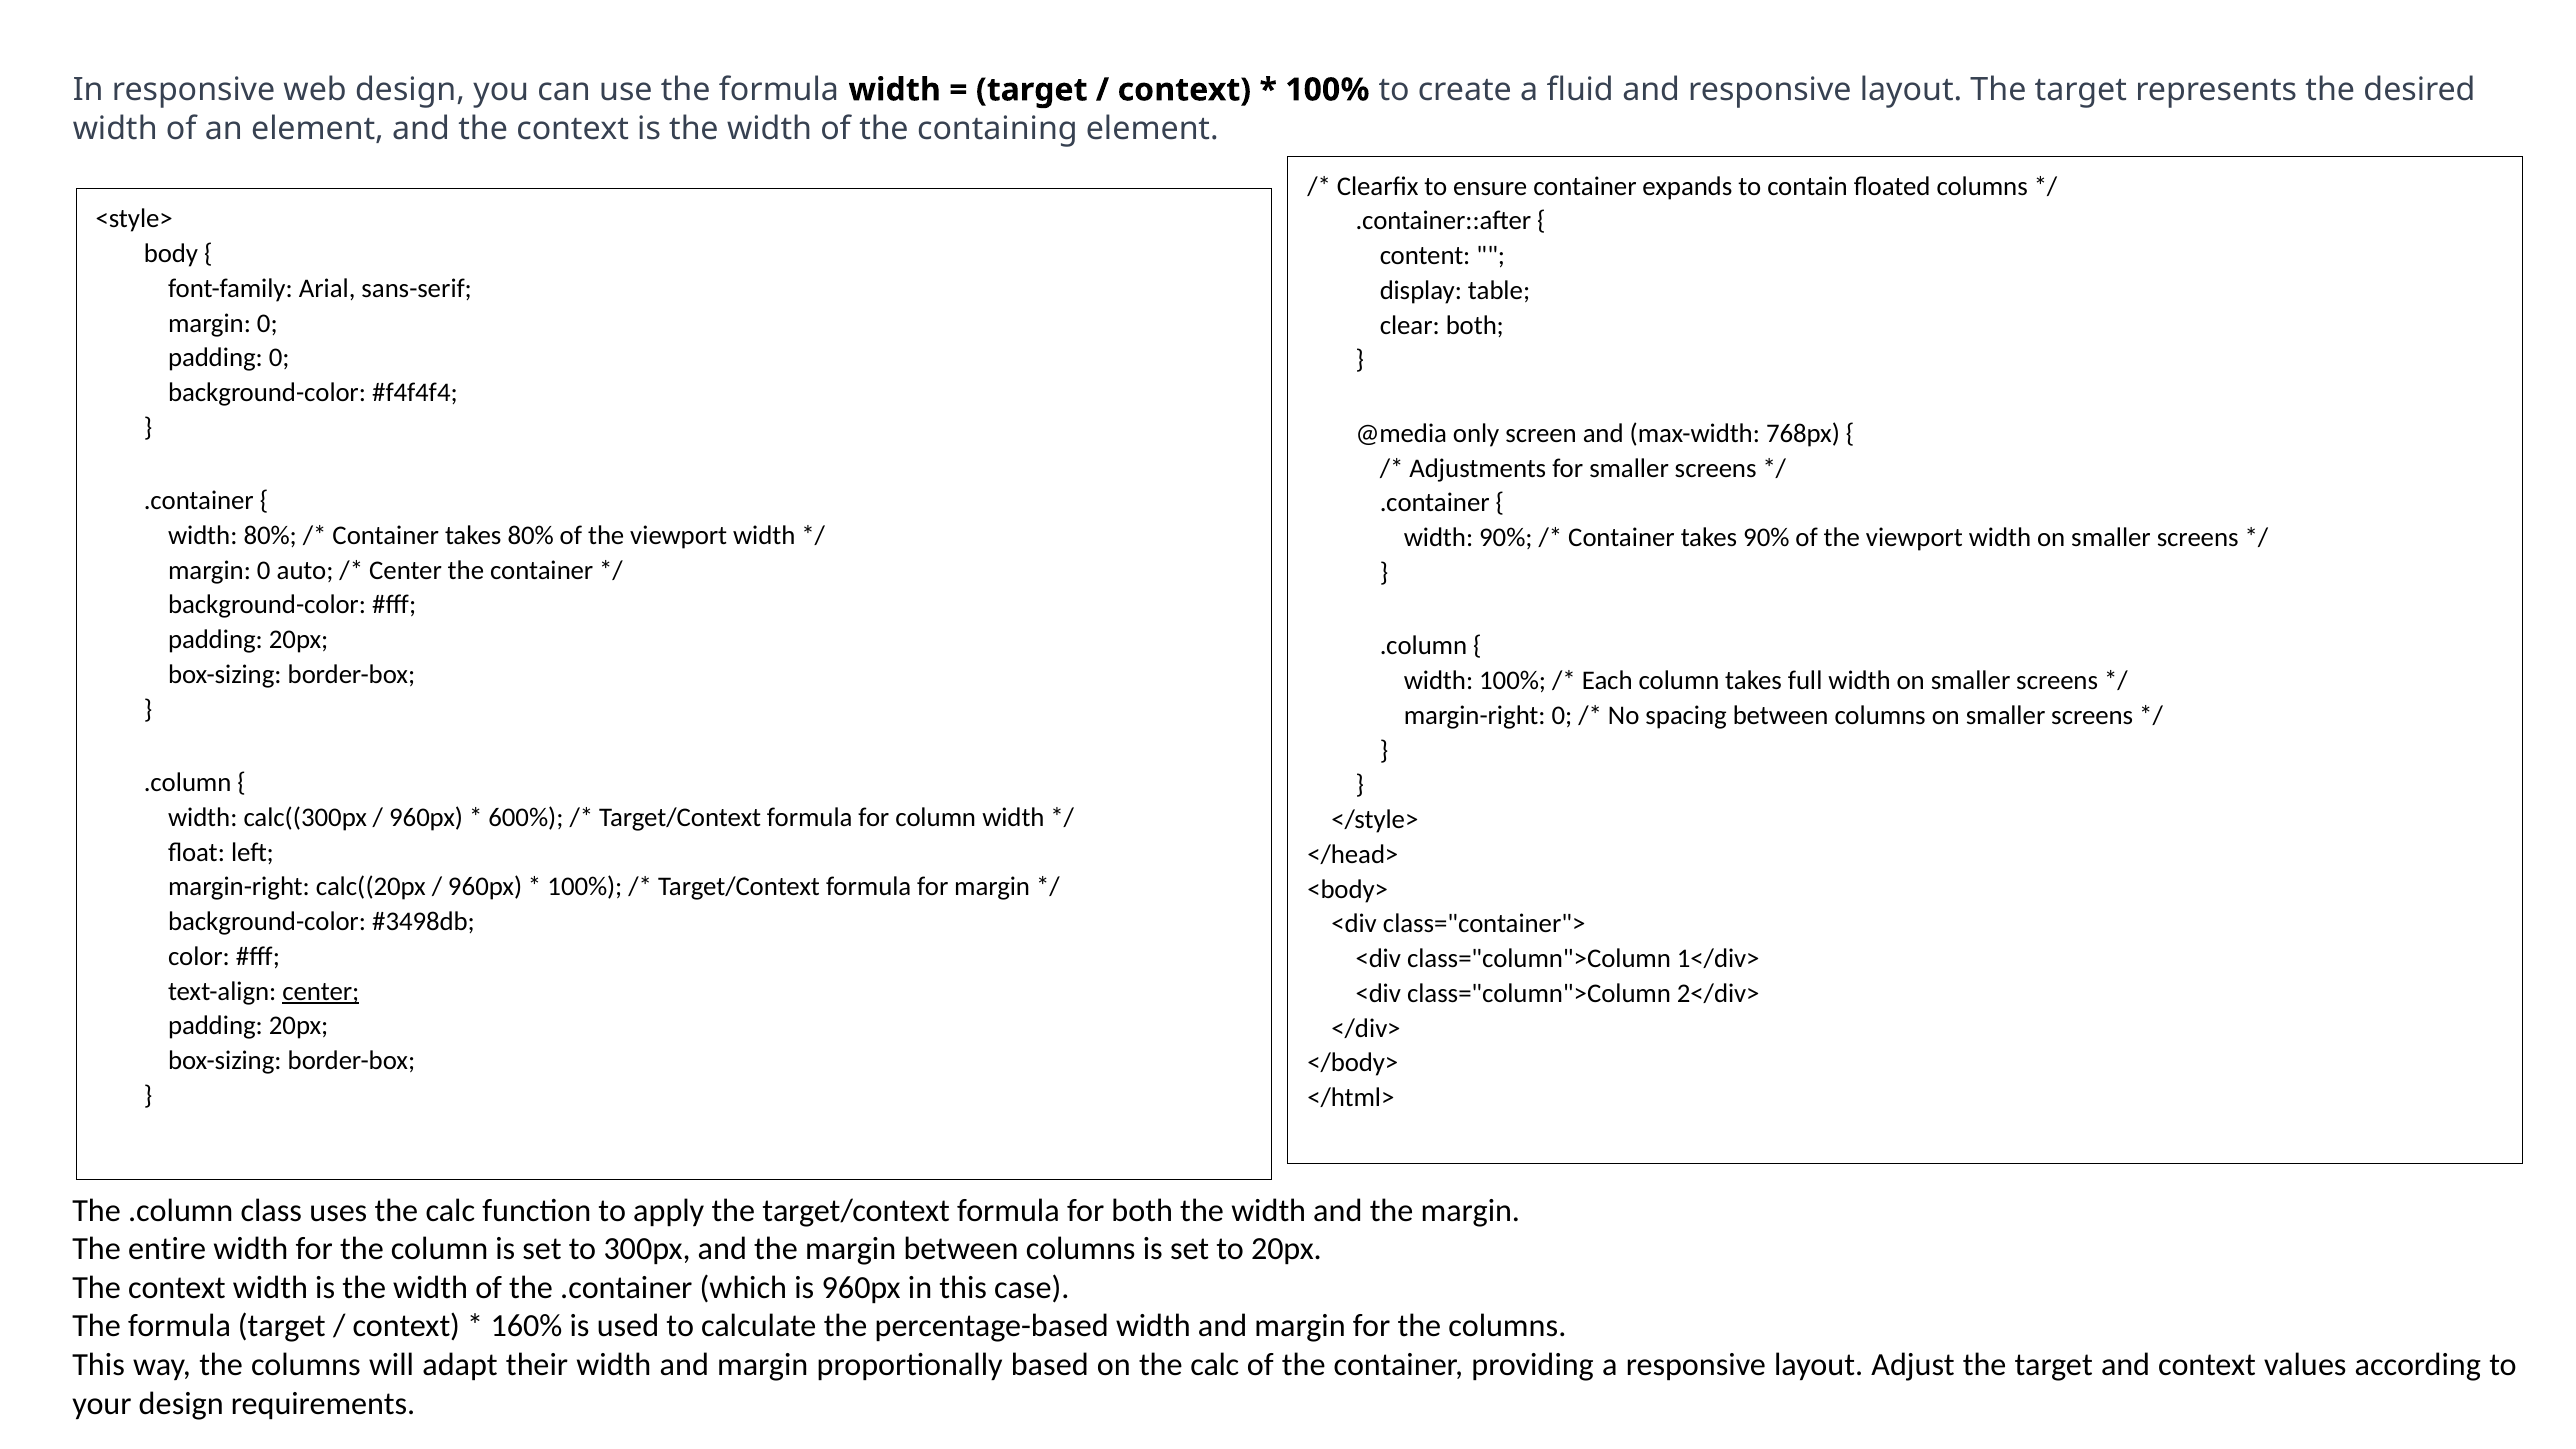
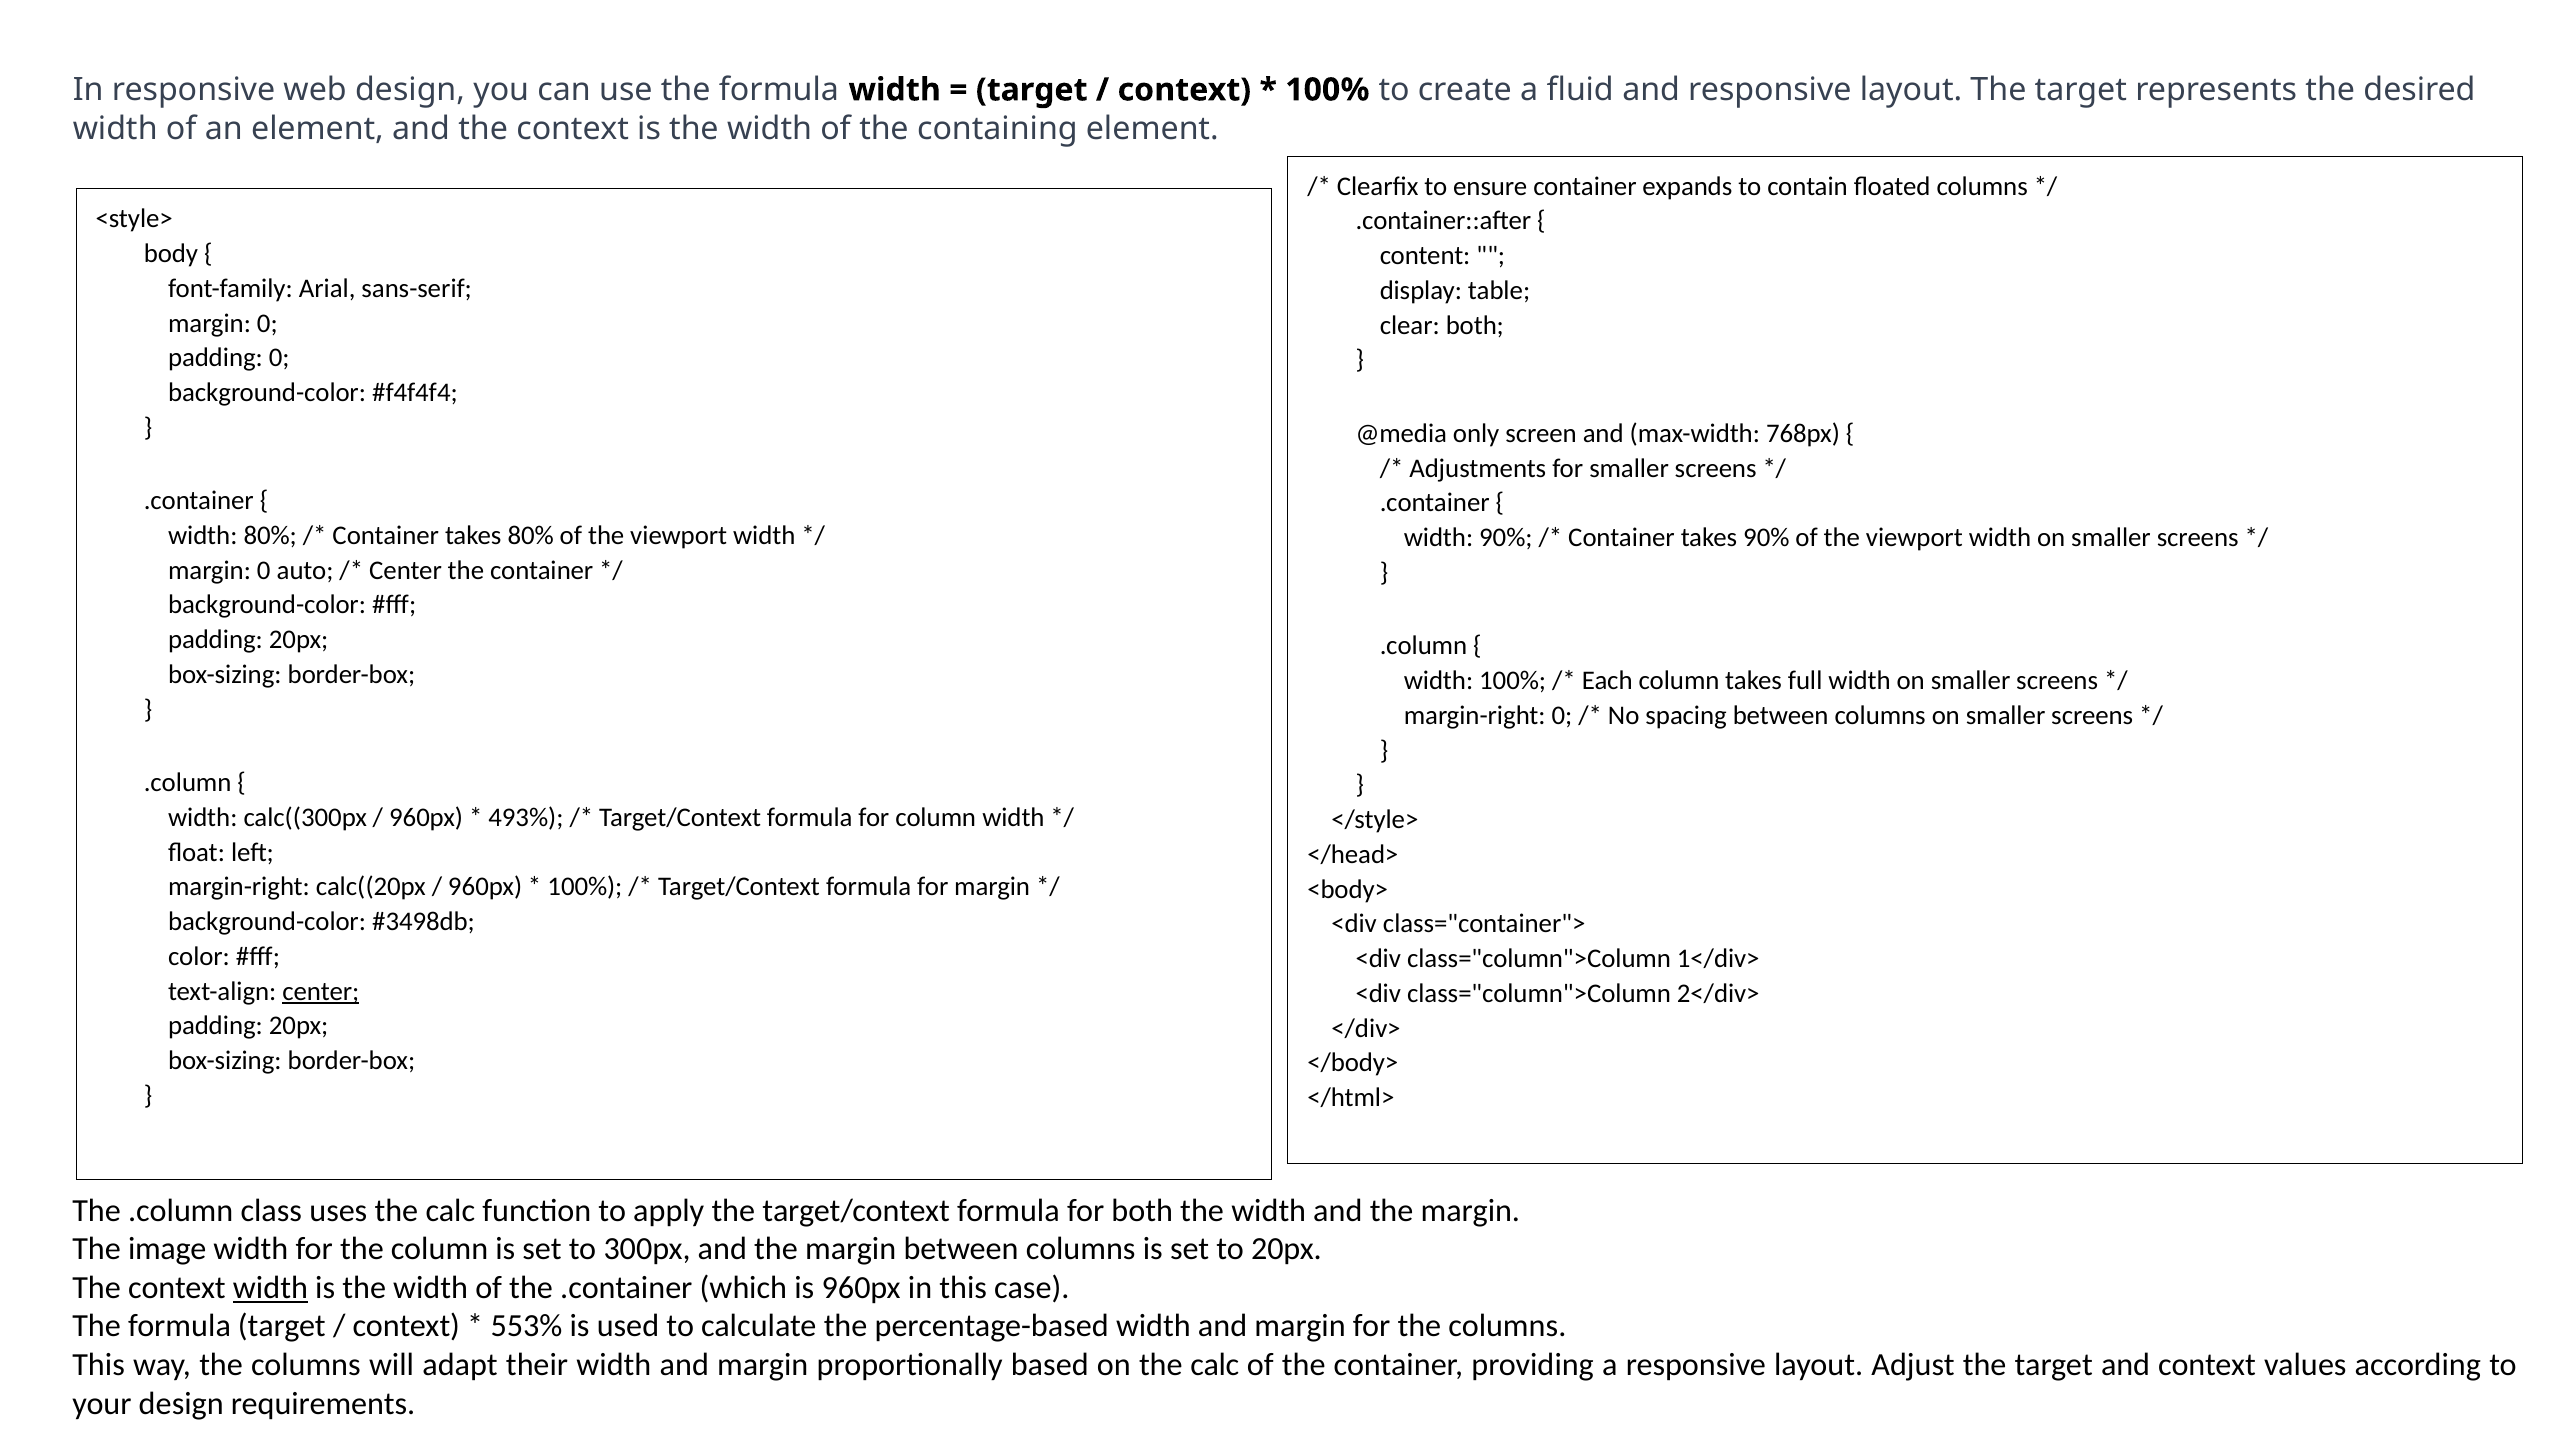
600%: 600% -> 493% (526, 818)
entire: entire -> image (167, 1249)
width underline: none -> present (270, 1288)
160%: 160% -> 553% (527, 1326)
